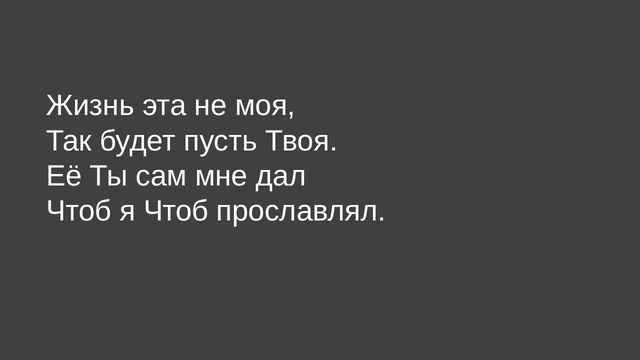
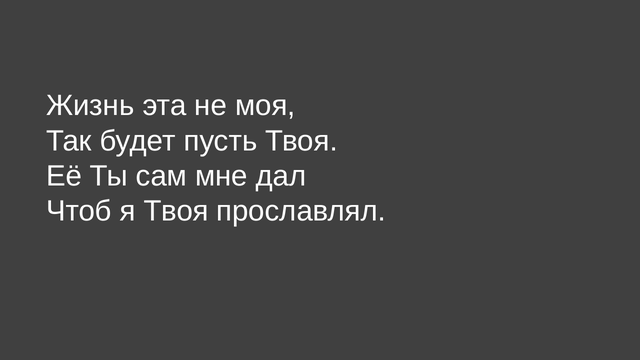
я Чтоб: Чтоб -> Твоя (176, 211)
